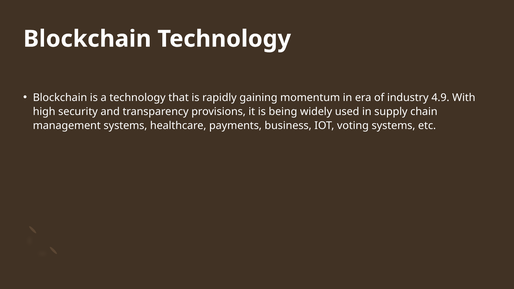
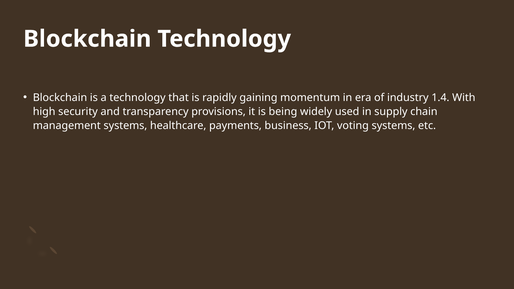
4.9: 4.9 -> 1.4 (440, 98)
